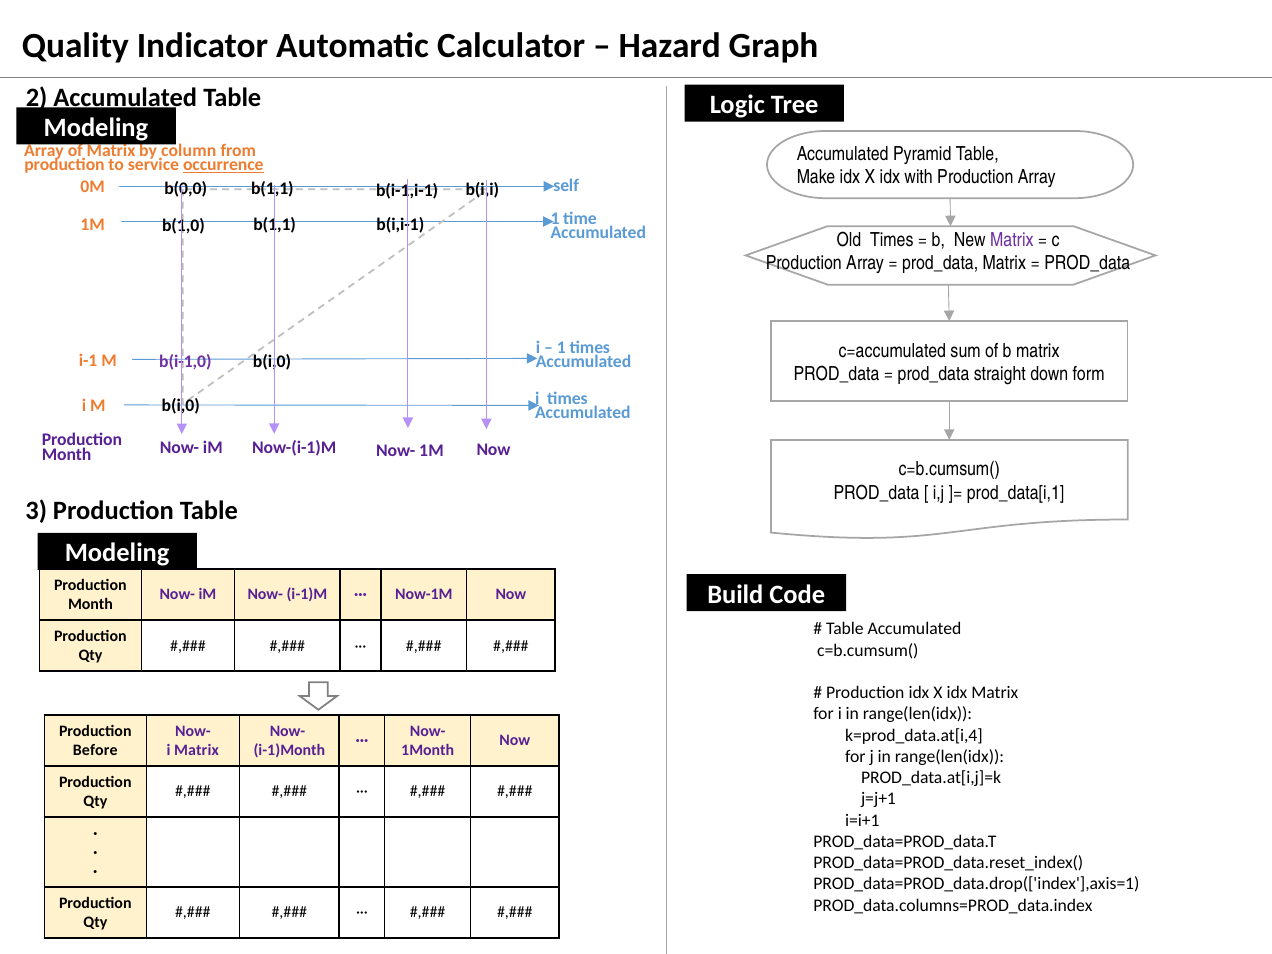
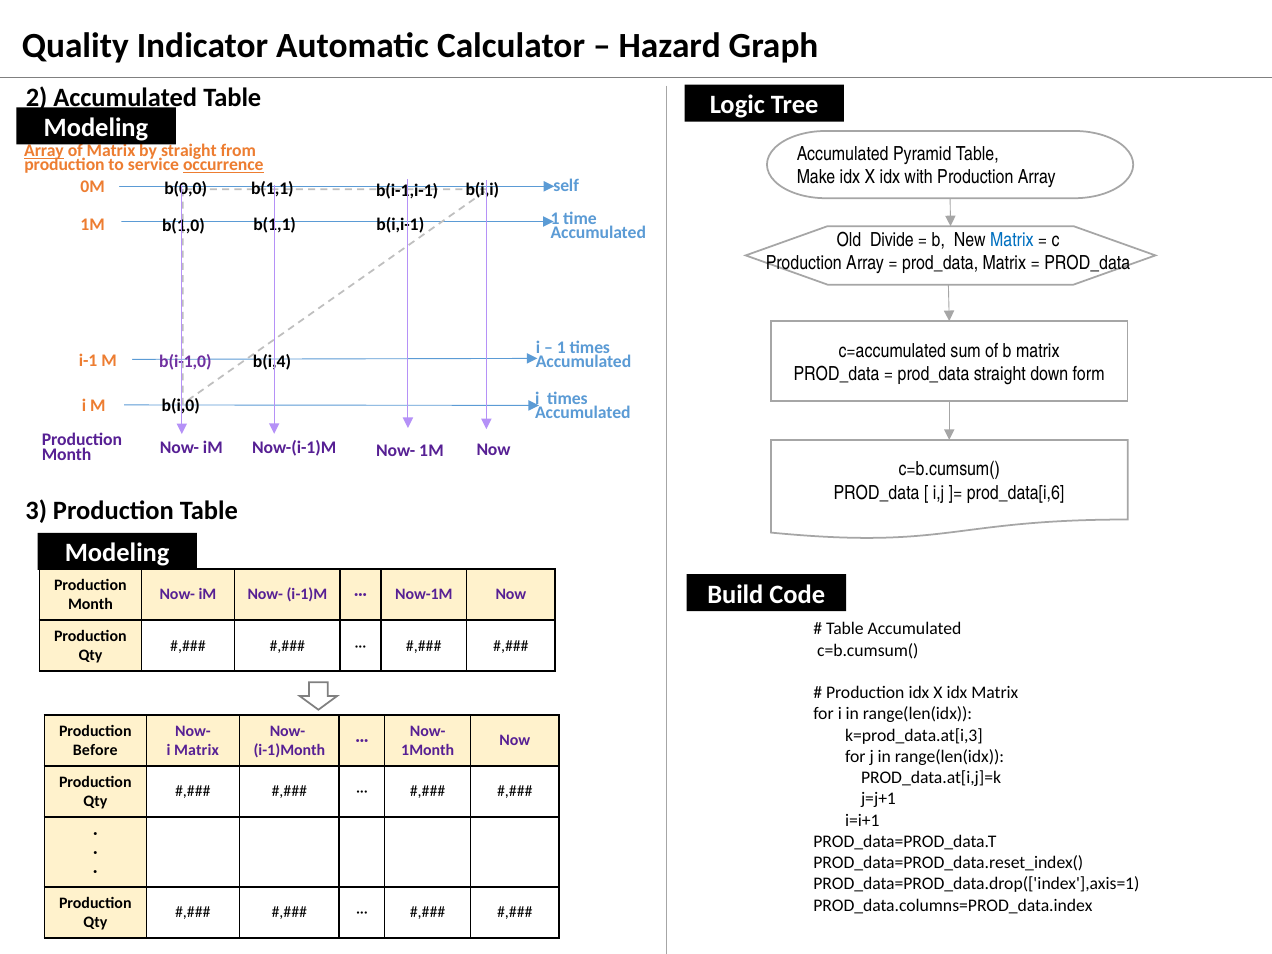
Array underline: none -> present (44, 151)
by column: column -> straight (189, 151)
Old Times: Times -> Divide (892, 240)
Matrix colour: purple -> blue (1012, 240)
b(i,0: b(i,0 -> b(i,4 (272, 361)
prod_data[i,1: prod_data[i,1 -> prod_data[i,6 (1016, 493)
k=prod_data.at[i,4: k=prod_data.at[i,4 -> k=prod_data.at[i,3 (914, 735)
